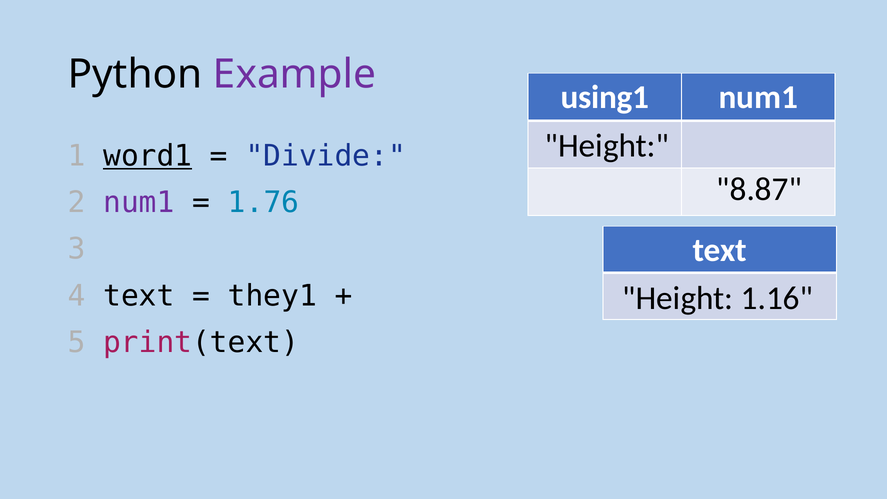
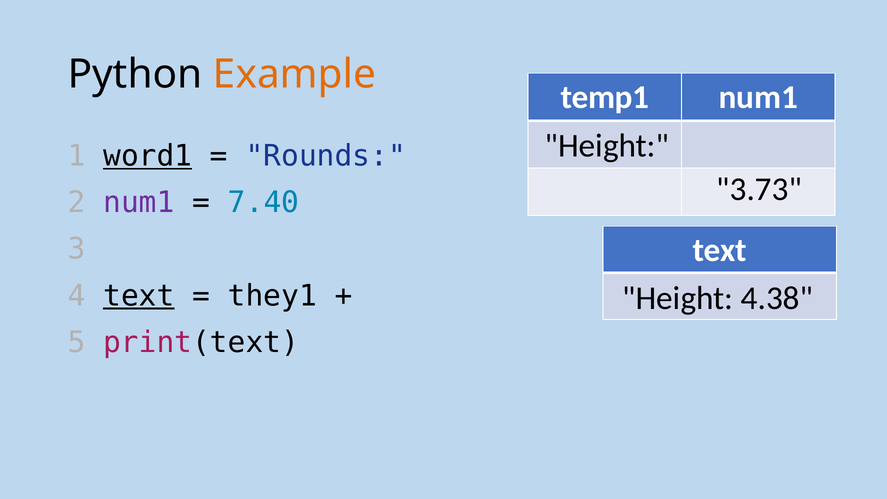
Example colour: purple -> orange (295, 75)
using1: using1 -> temp1 (605, 97)
Divide: Divide -> Rounds (326, 156)
8.87: 8.87 -> 3.73 (759, 189)
1.76: 1.76 -> 7.40 (264, 203)
text underline: none -> present (139, 296)
1.16: 1.16 -> 4.38 (777, 298)
